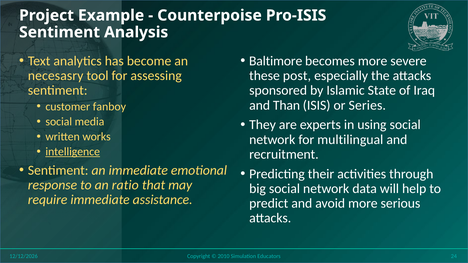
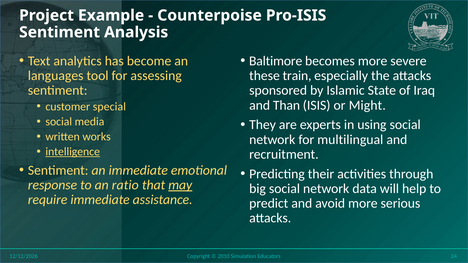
necesasry: necesasry -> languages (56, 76)
post: post -> train (297, 76)
Series: Series -> Might (367, 105)
fanboy: fanboy -> special (109, 107)
may underline: none -> present (180, 185)
